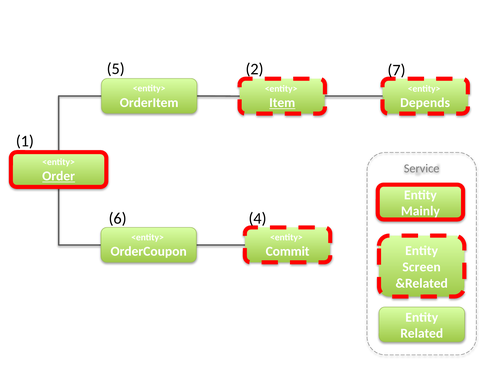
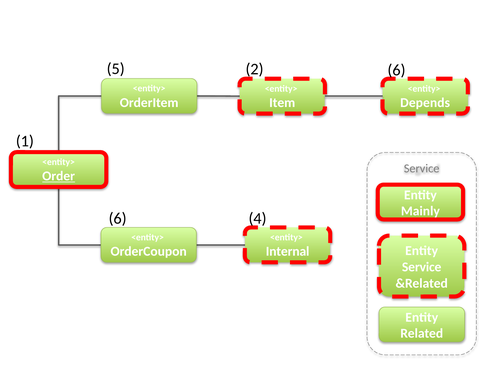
2 7: 7 -> 6 (397, 70)
Item underline: present -> none (282, 103)
Commit: Commit -> Internal (288, 252)
Screen: Screen -> Service (422, 267)
